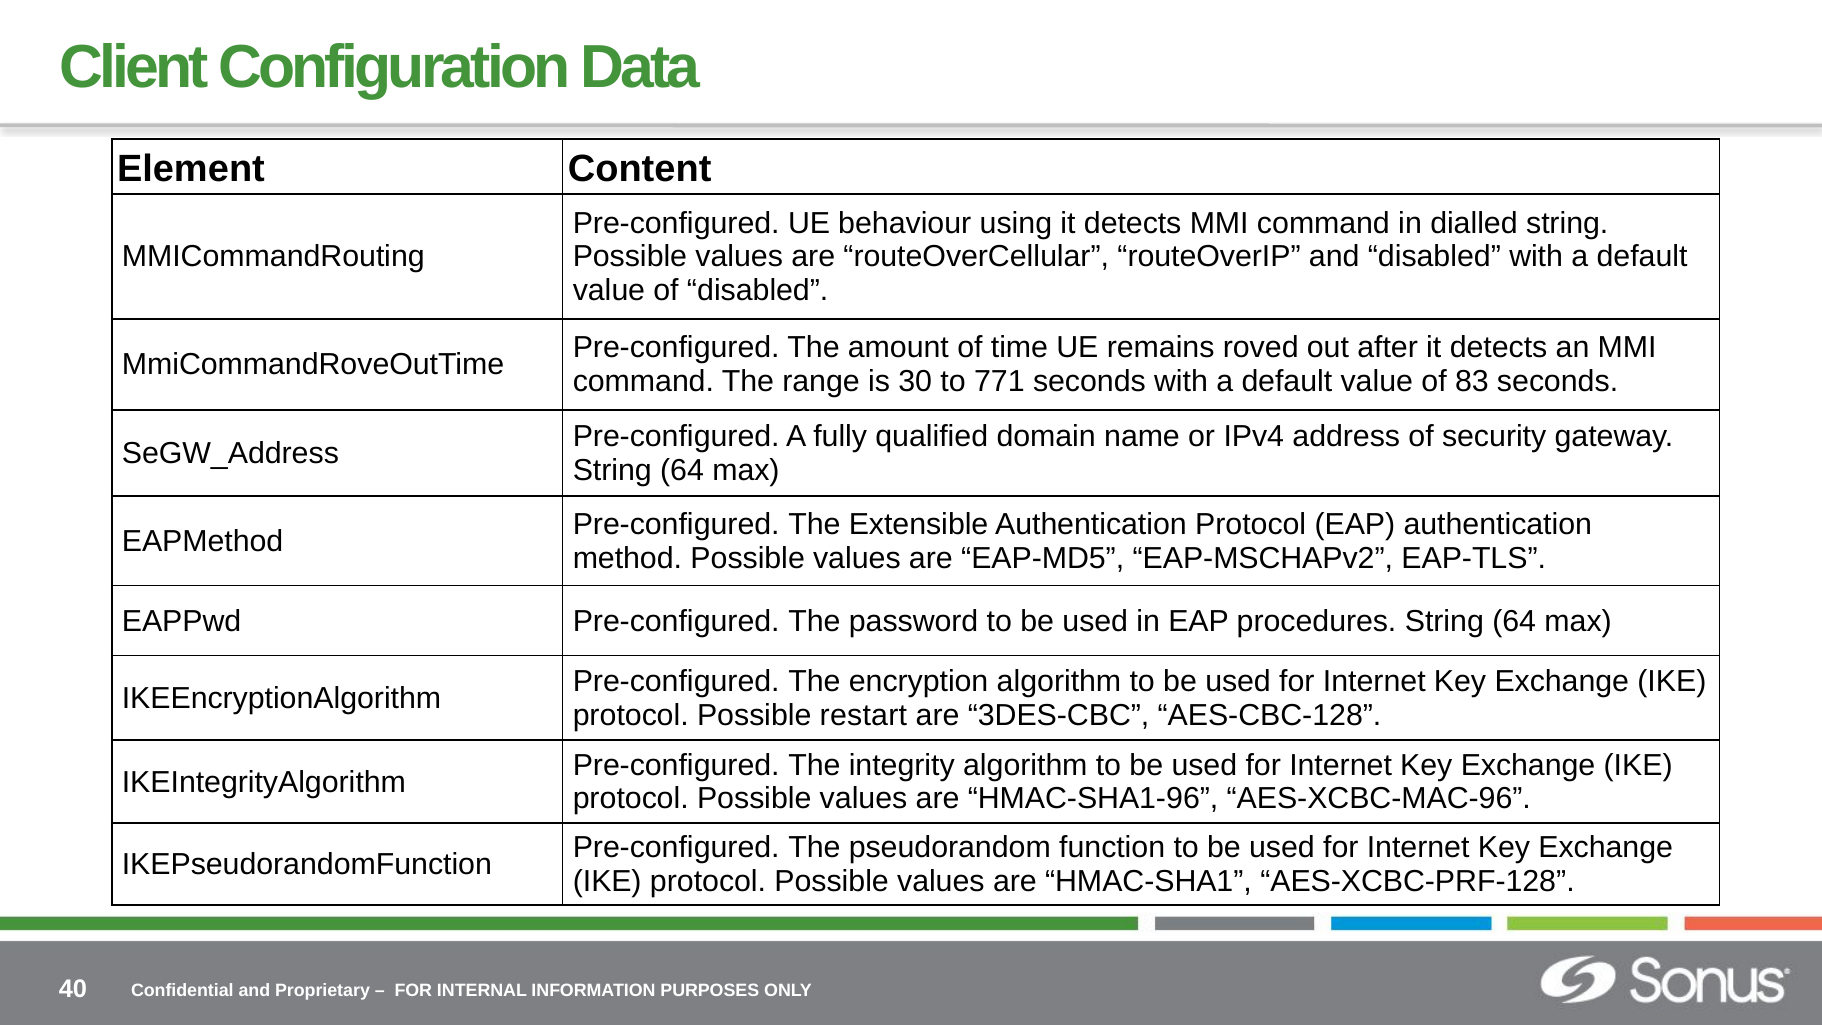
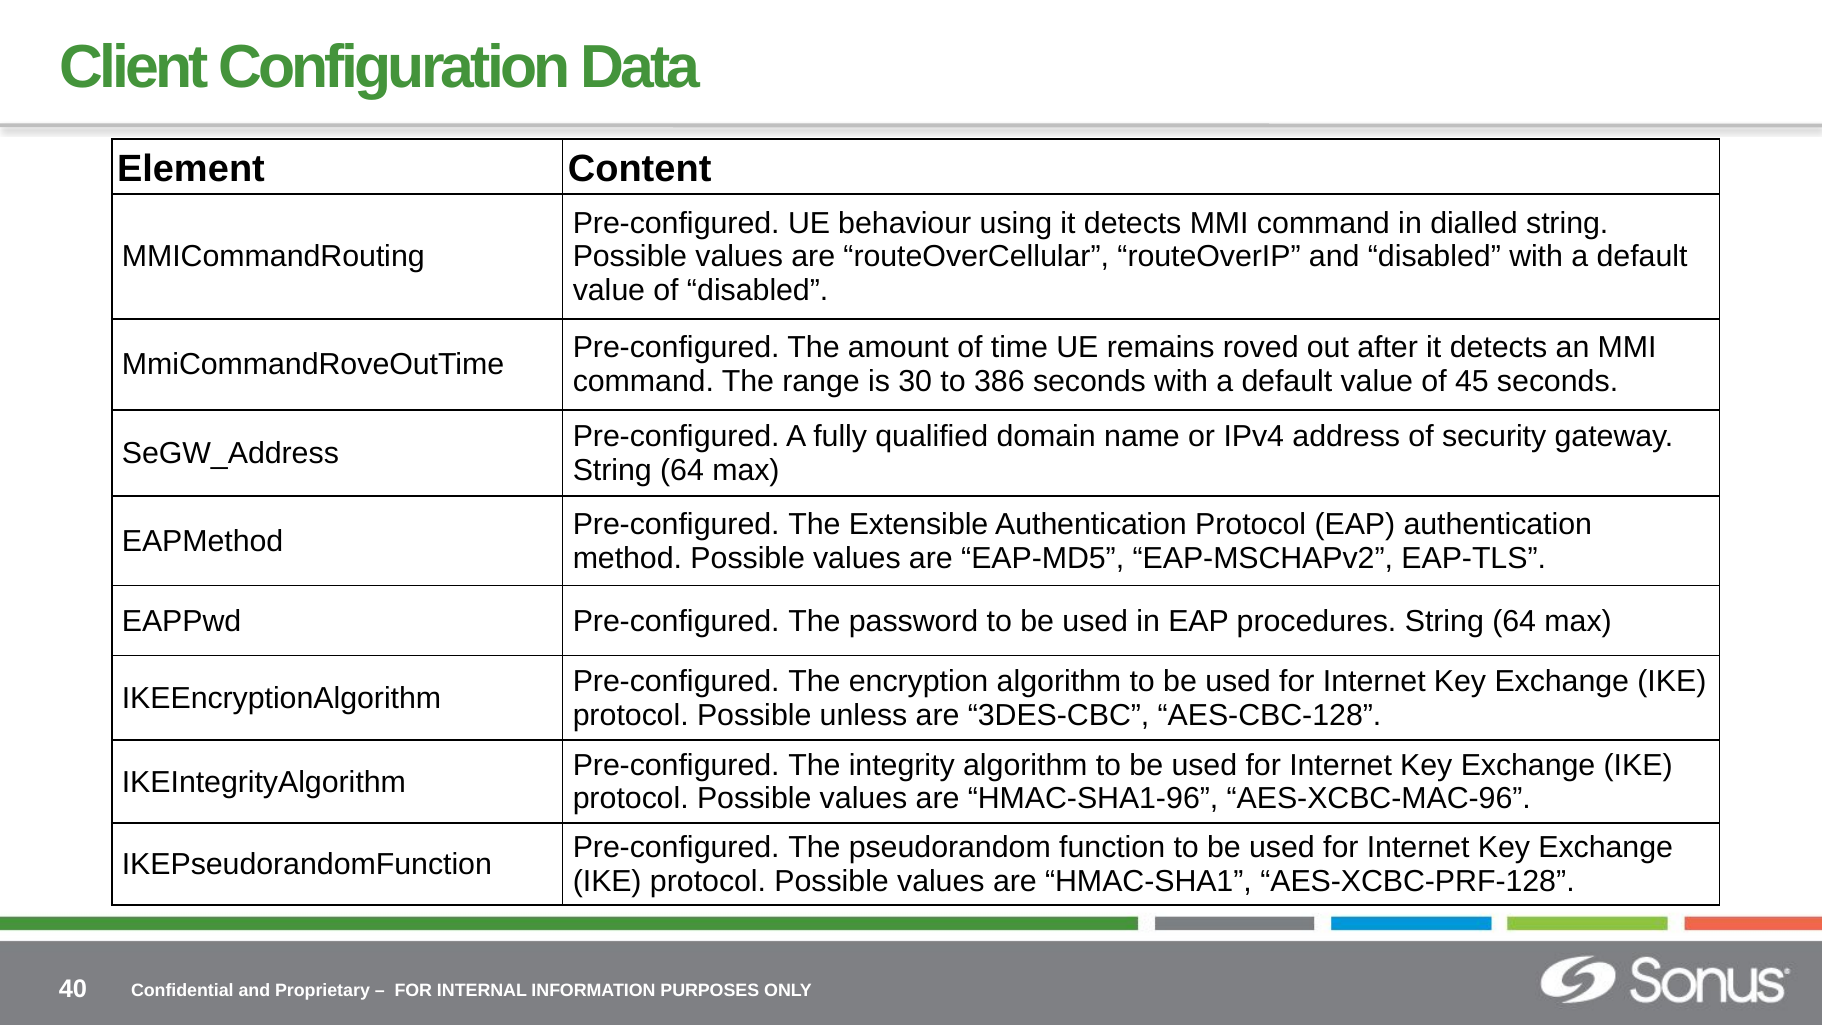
771: 771 -> 386 (999, 382)
83: 83 -> 45 (1472, 382)
restart: restart -> unless (864, 715)
